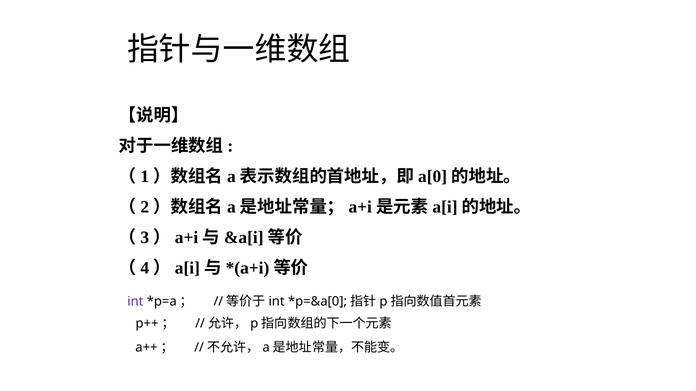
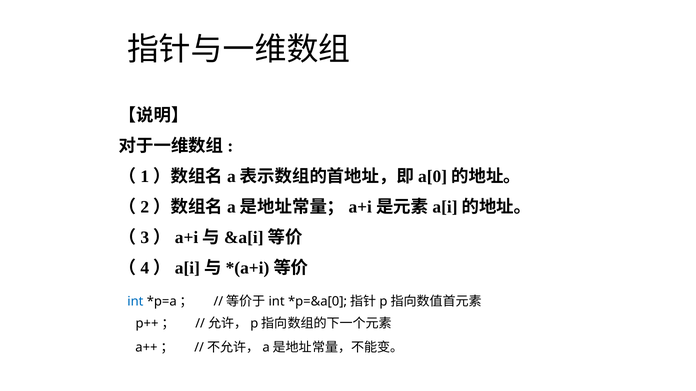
int colour: purple -> blue (135, 302)
